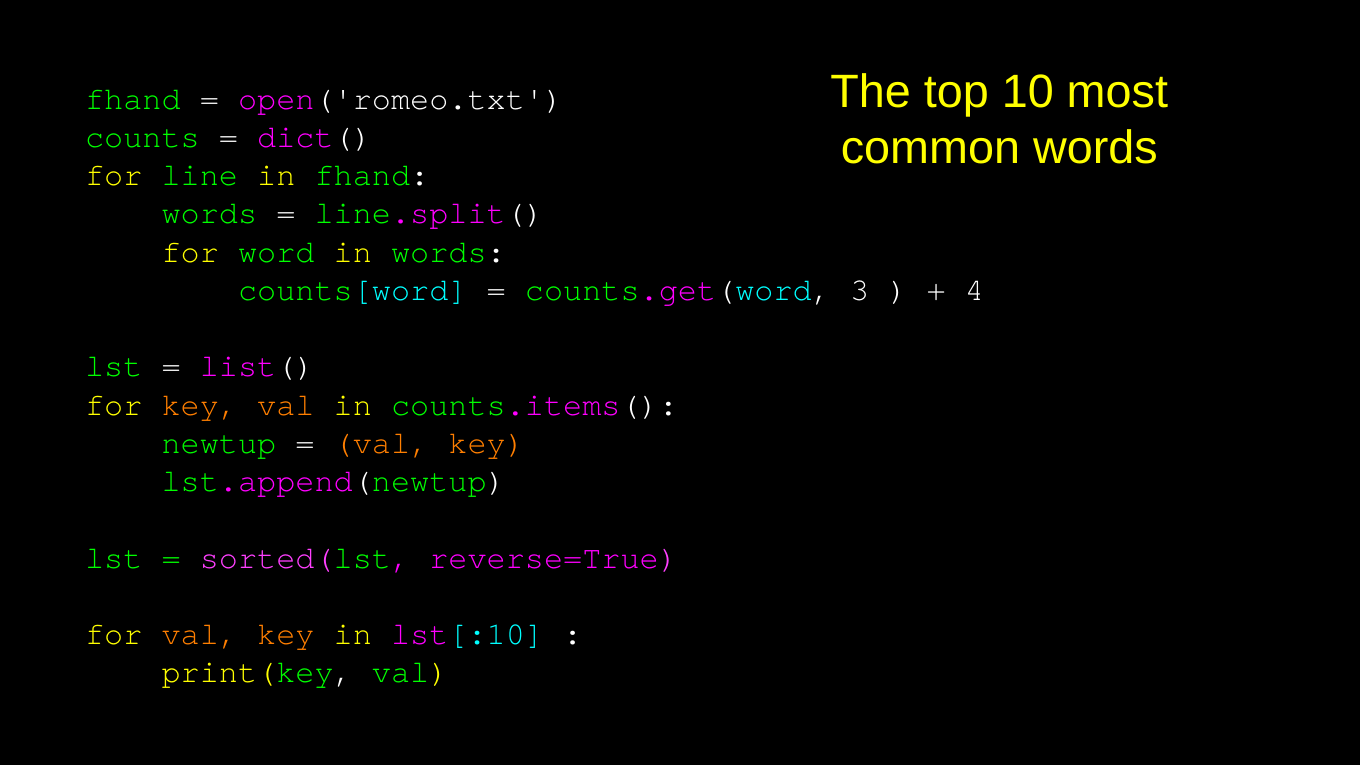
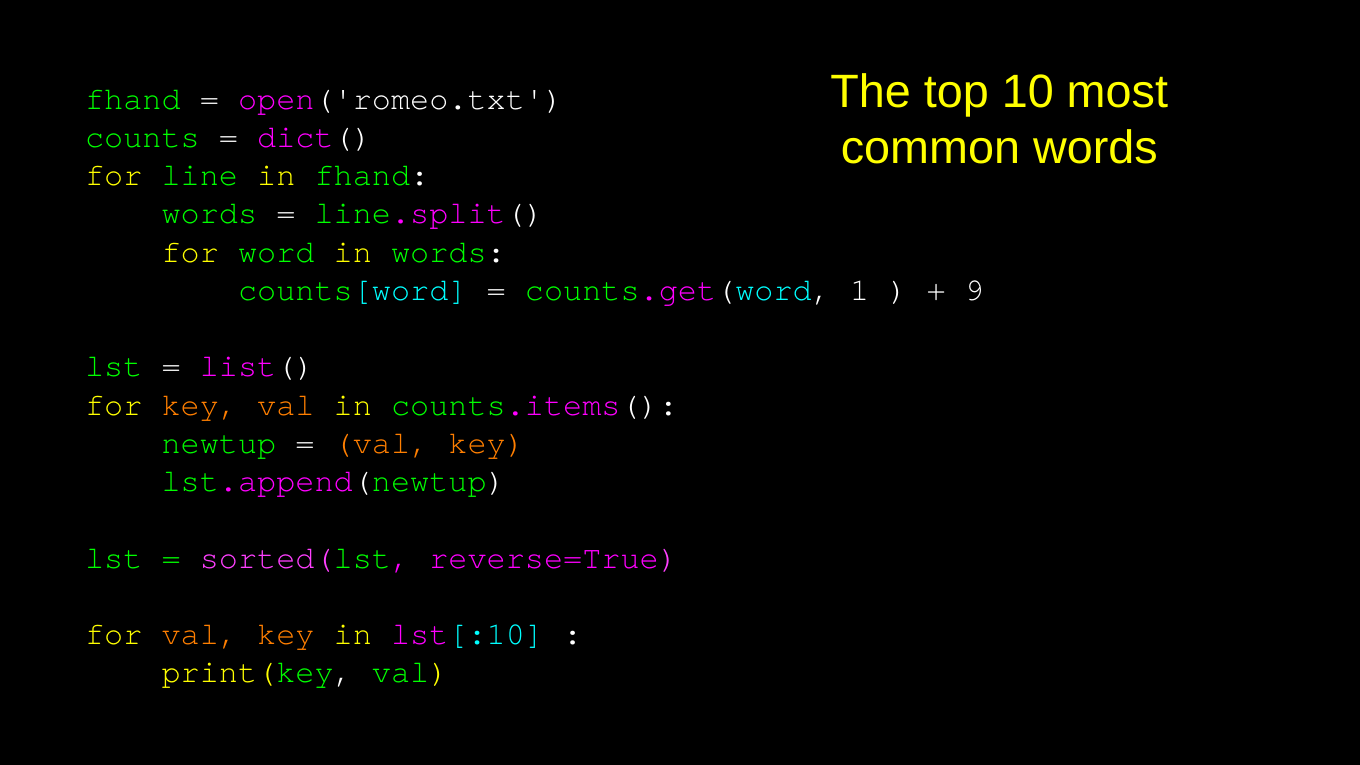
3: 3 -> 1 (860, 290)
4: 4 -> 9 (974, 290)
